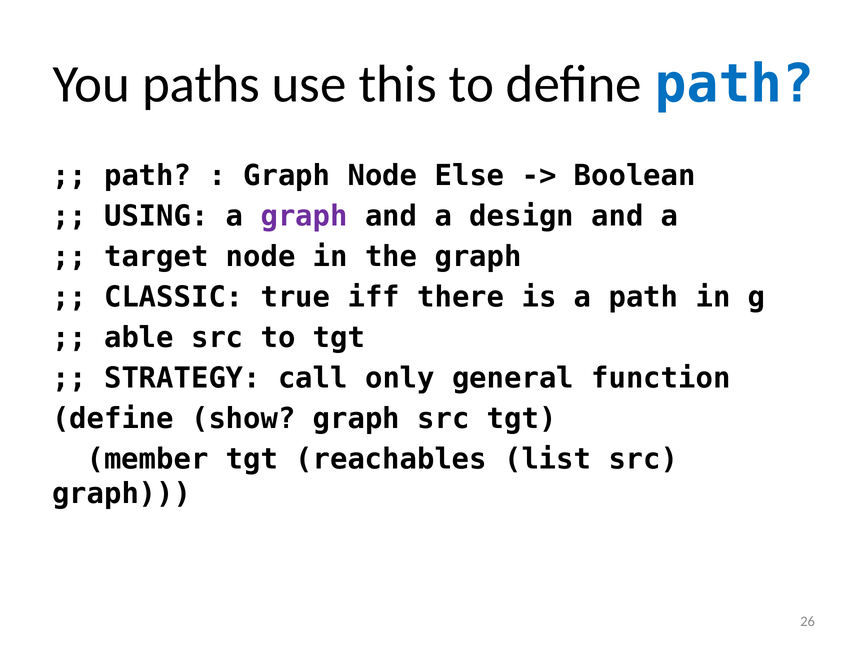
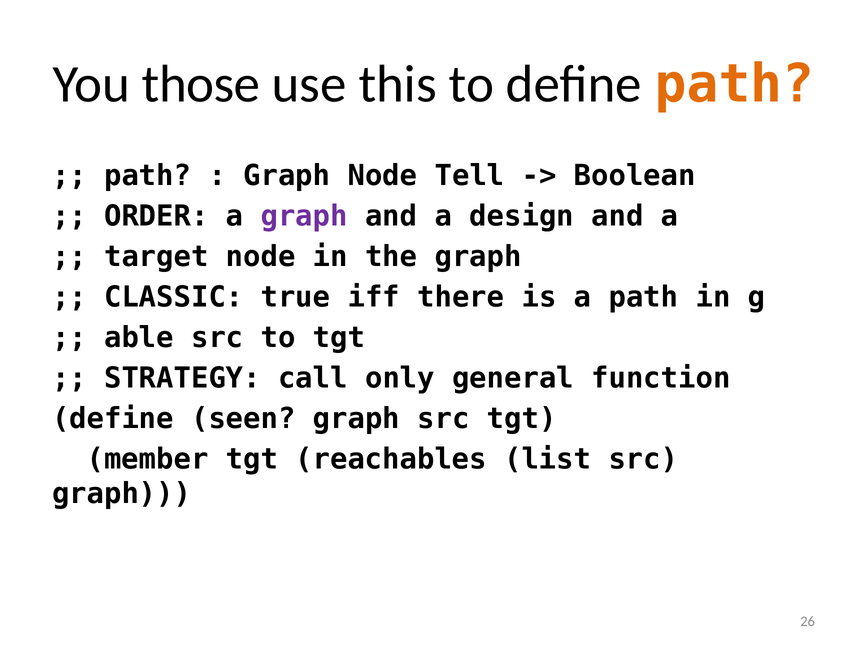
paths: paths -> those (201, 84)
path colour: blue -> orange (735, 84)
Else: Else -> Tell (470, 175)
USING: USING -> ORDER (156, 216)
show: show -> seen (243, 418)
